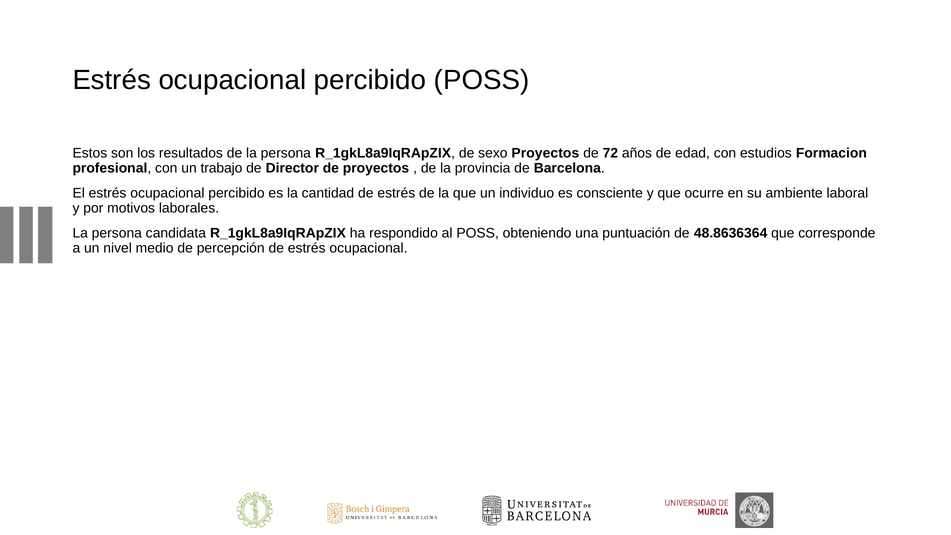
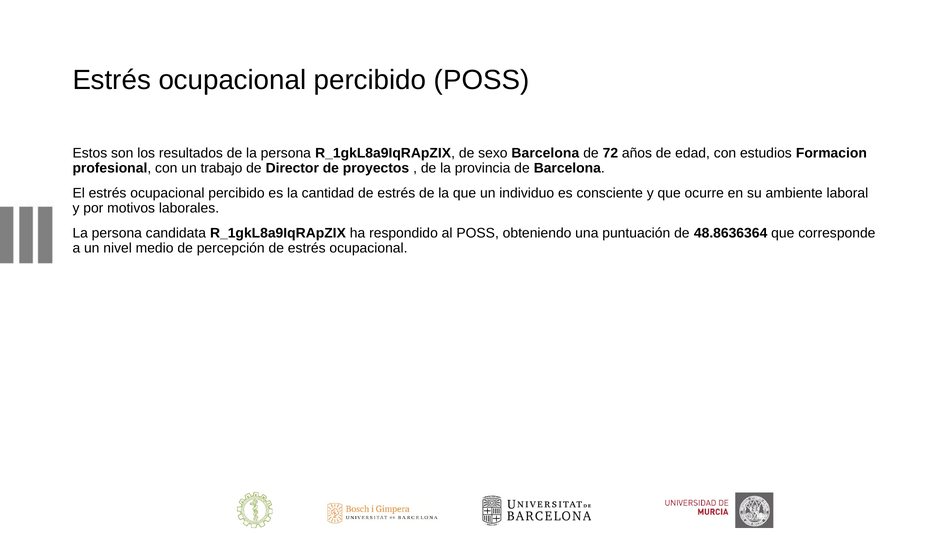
sexo Proyectos: Proyectos -> Barcelona (545, 153)
